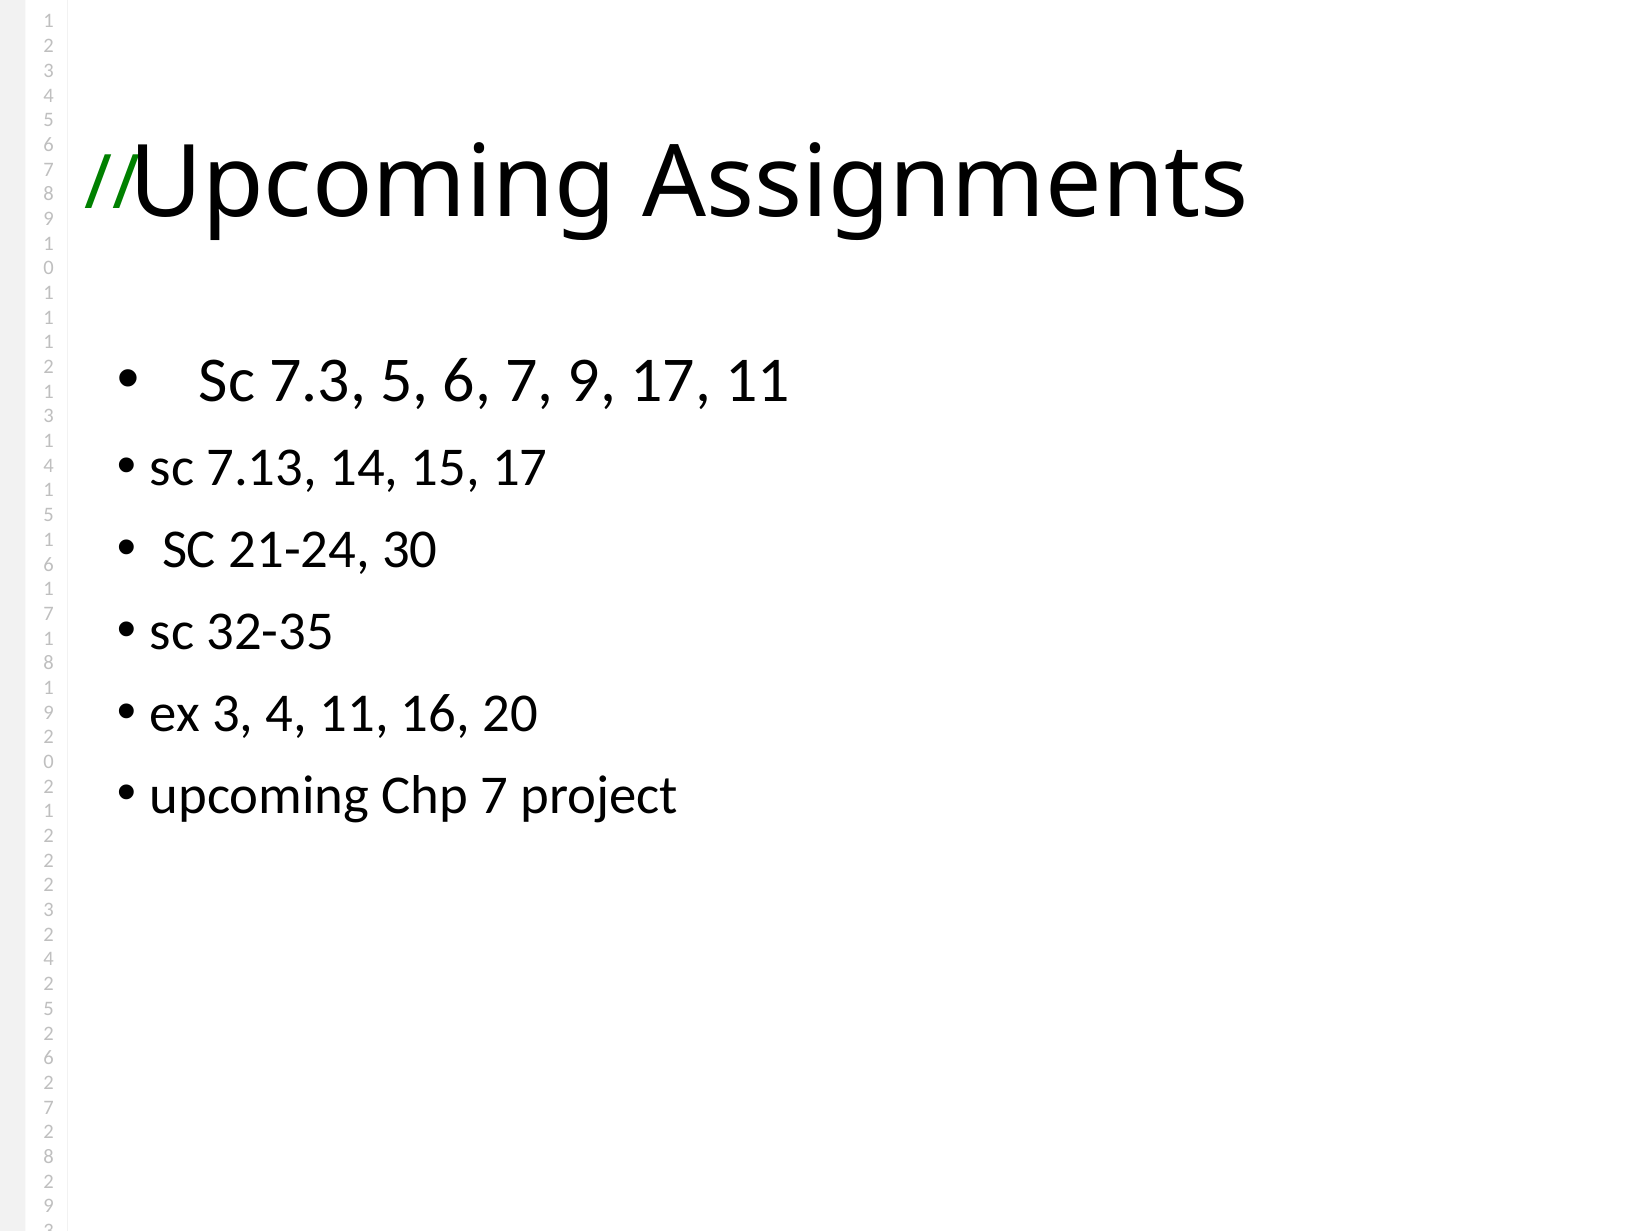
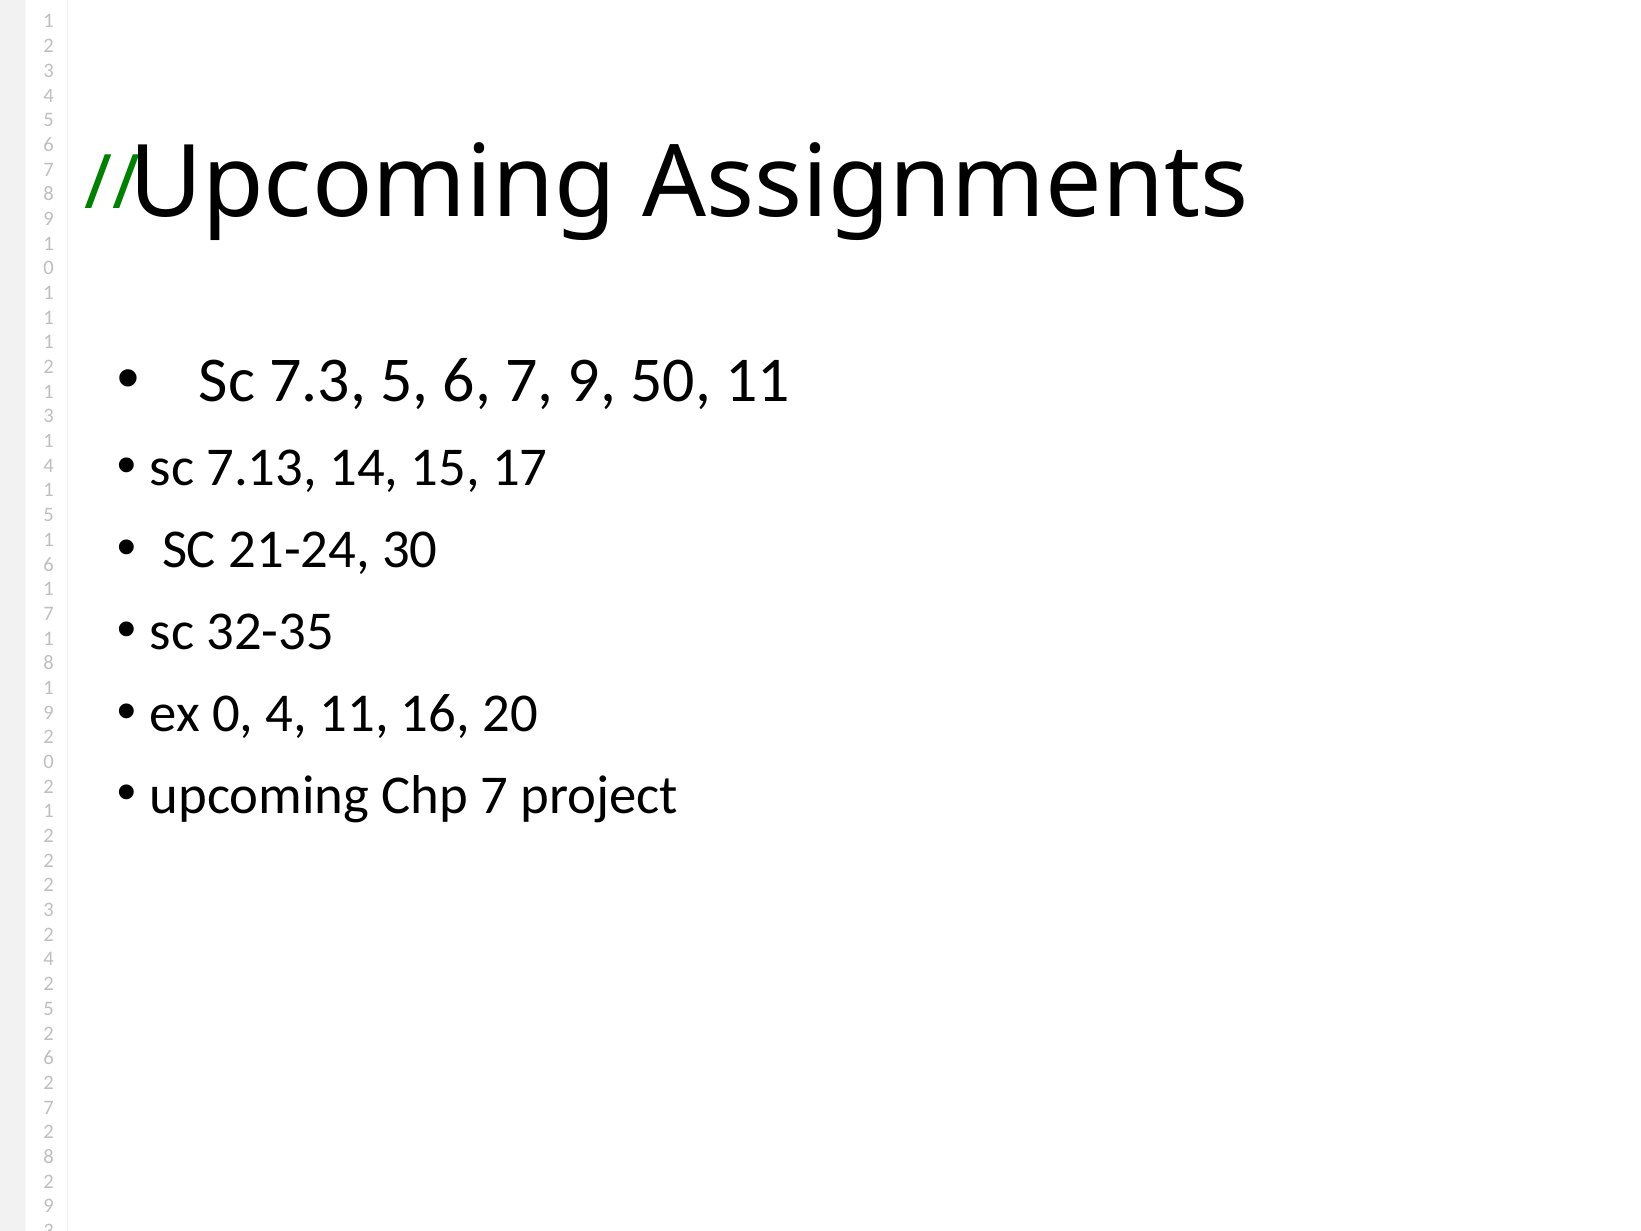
9 17: 17 -> 50 (671, 381)
ex 3: 3 -> 0 (233, 713)
